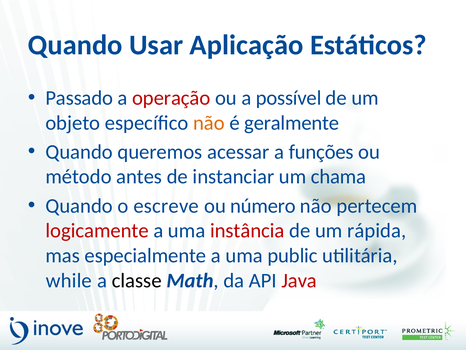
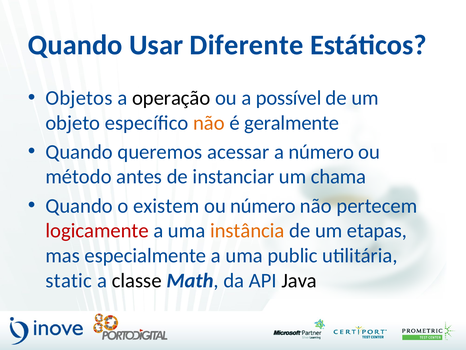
Aplicação: Aplicação -> Diferente (246, 45)
Passado: Passado -> Objetos (79, 98)
operação colour: red -> black (171, 98)
a funções: funções -> número (321, 152)
escreve: escreve -> existem (166, 206)
instância colour: red -> orange (247, 230)
rápida: rápida -> etapas (377, 230)
while: while -> static (69, 280)
Java colour: red -> black (299, 280)
